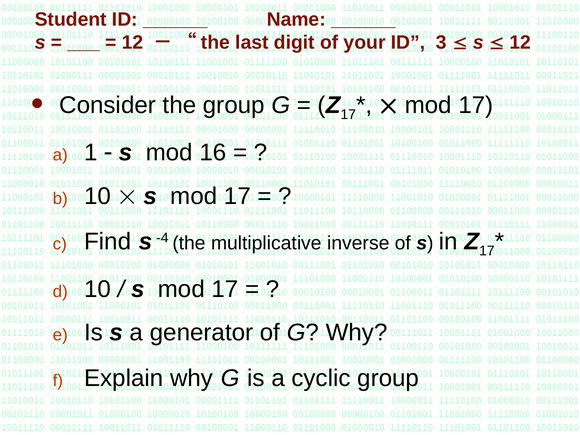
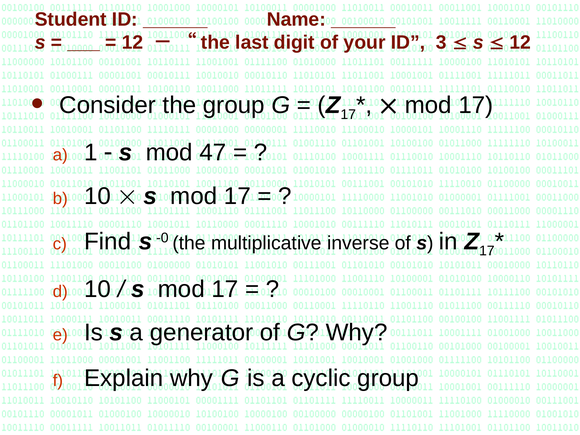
16: 16 -> 47 (213, 153)
-4: -4 -> -0 (162, 238)
